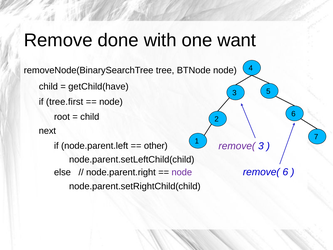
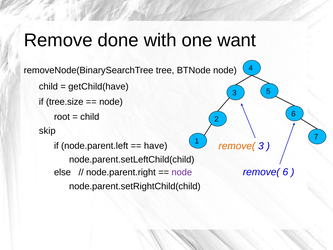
tree.first: tree.first -> tree.size (65, 102)
next: next -> skip (47, 131)
remove( colour: purple -> orange (237, 146)
other: other -> have (156, 146)
